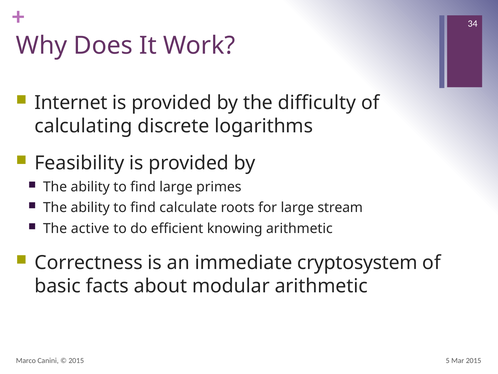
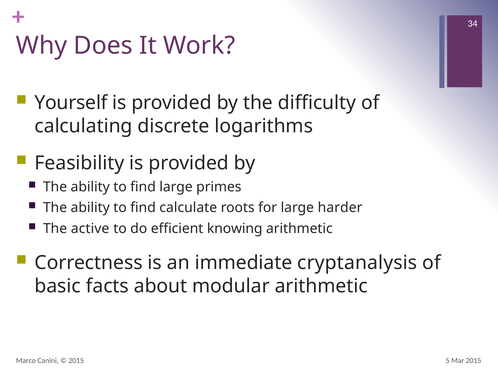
Internet: Internet -> Yourself (71, 103)
stream: stream -> harder (340, 207)
cryptosystem: cryptosystem -> cryptanalysis (357, 262)
